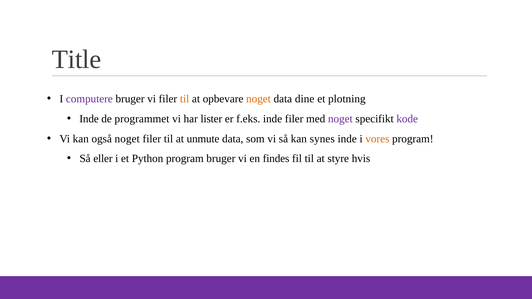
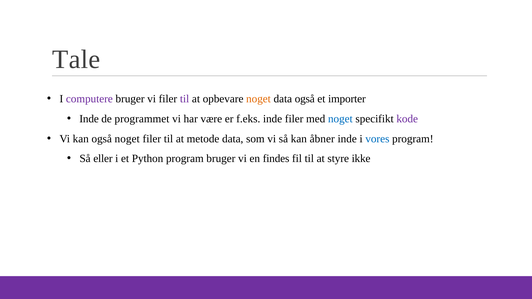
Title: Title -> Tale (76, 60)
til colour: orange -> purple (185, 99)
data dine: dine -> også (305, 99)
plotning: plotning -> importer (347, 99)
lister: lister -> være (211, 119)
noget colour: purple -> blue (340, 119)
unmute: unmute -> metode (203, 139)
synes: synes -> åbner (322, 139)
vores colour: orange -> blue (377, 139)
hvis: hvis -> ikke (361, 159)
